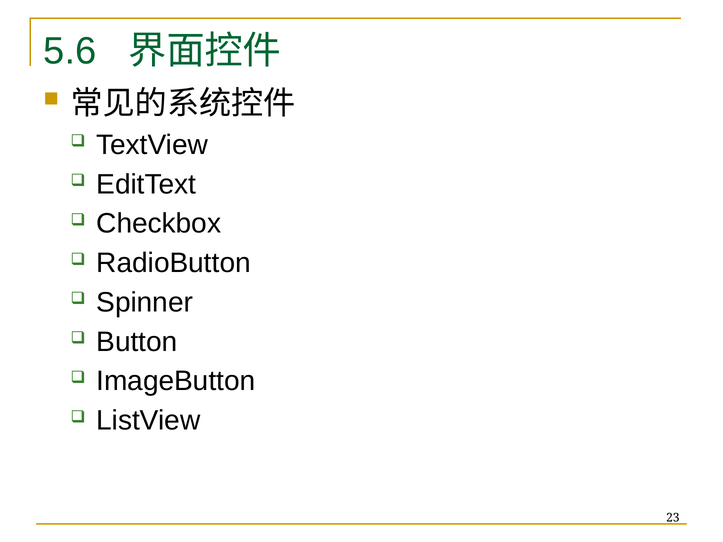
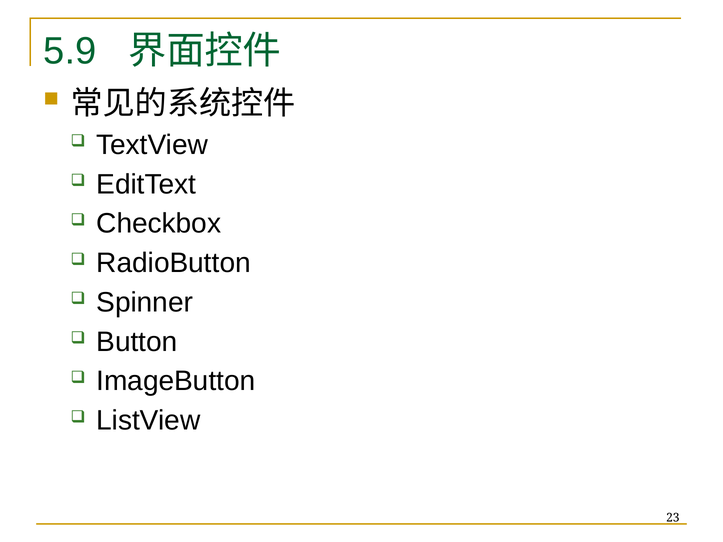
5.6: 5.6 -> 5.9 (70, 51)
